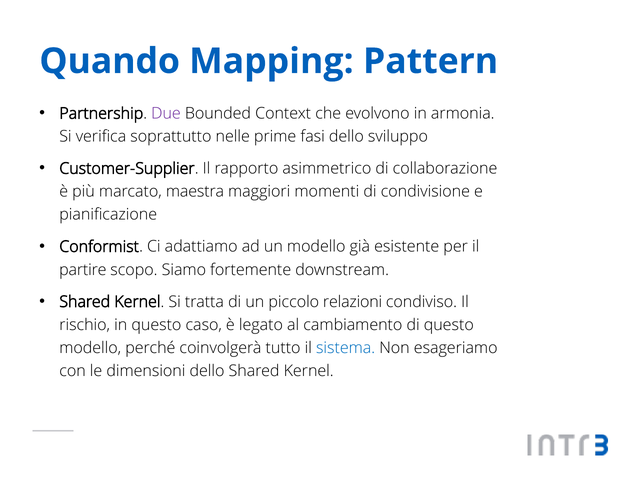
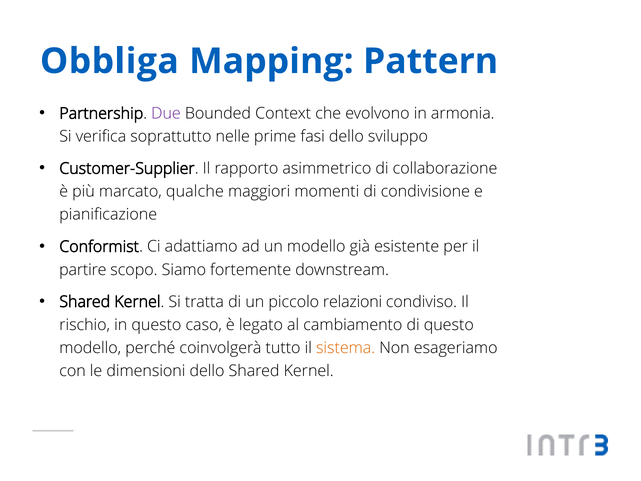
Quando: Quando -> Obbliga (109, 61)
maestra: maestra -> qualche (195, 191)
sistema colour: blue -> orange (346, 348)
